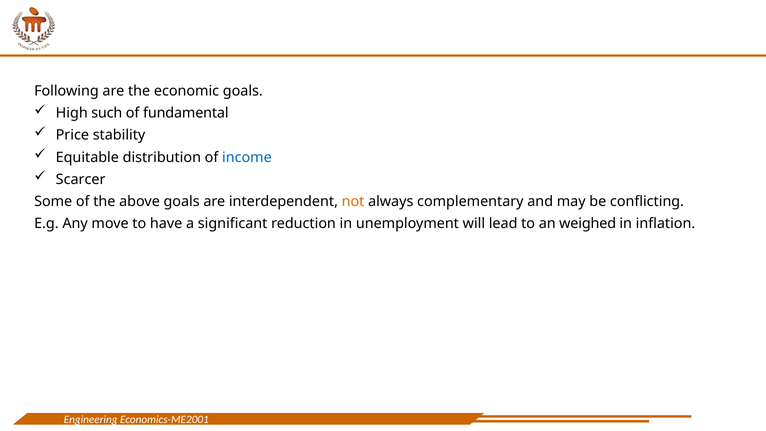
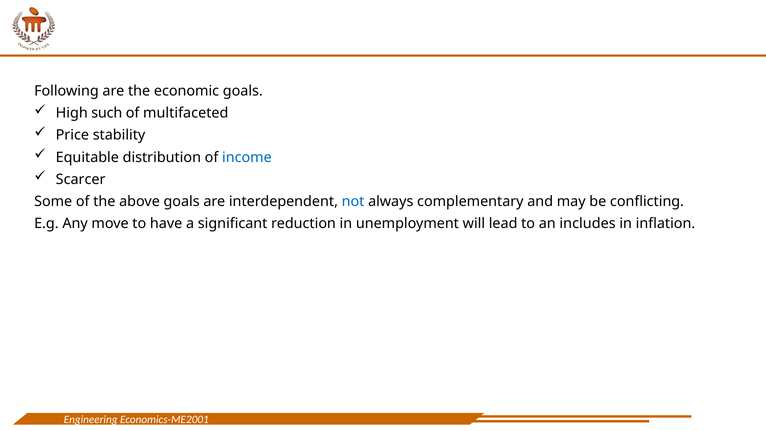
fundamental: fundamental -> multifaceted (186, 113)
not colour: orange -> blue (353, 201)
weighed: weighed -> includes (588, 223)
